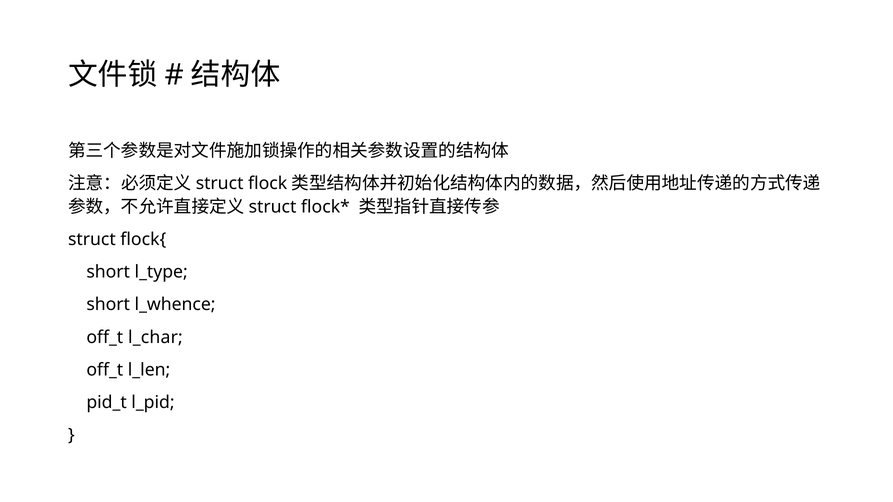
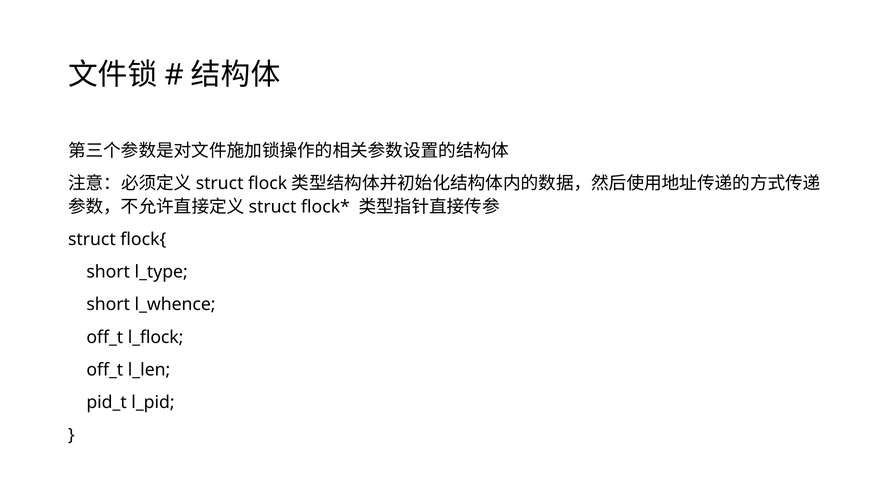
l_char: l_char -> l_flock (156, 337)
